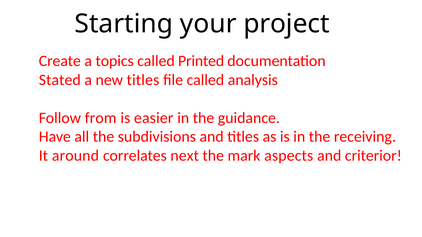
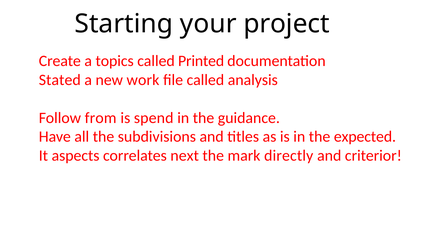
new titles: titles -> work (143, 80)
easier: easier -> spend (154, 118)
receiving: receiving -> expected (365, 137)
around: around -> aspects (76, 156)
aspects: aspects -> directly (289, 156)
